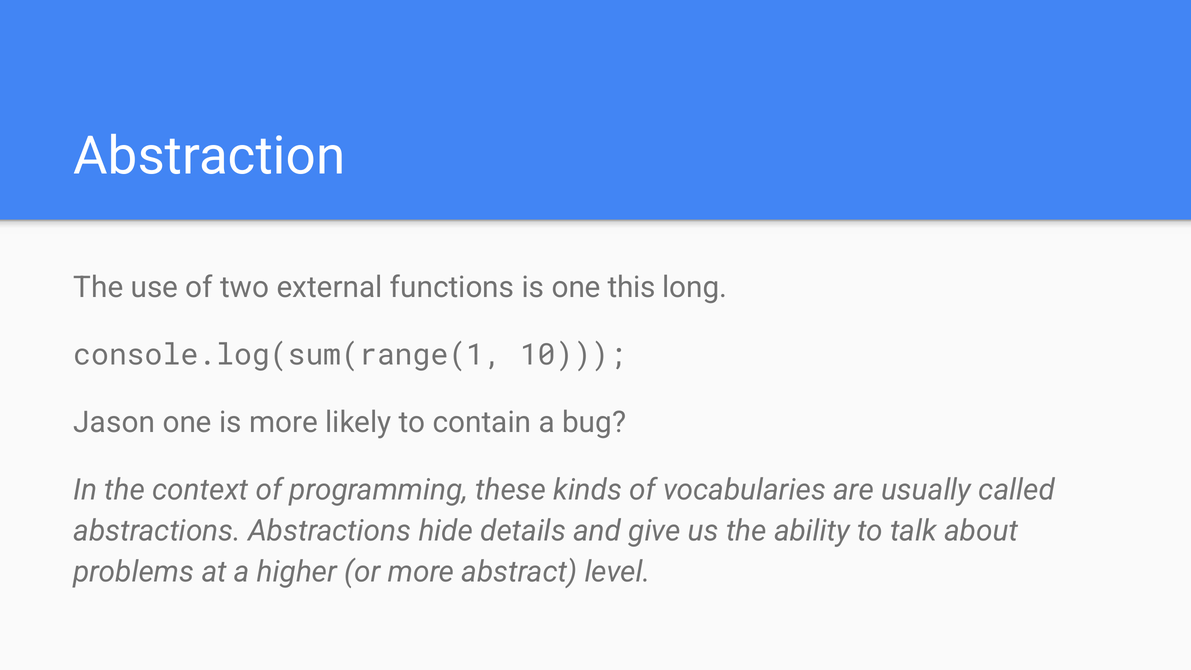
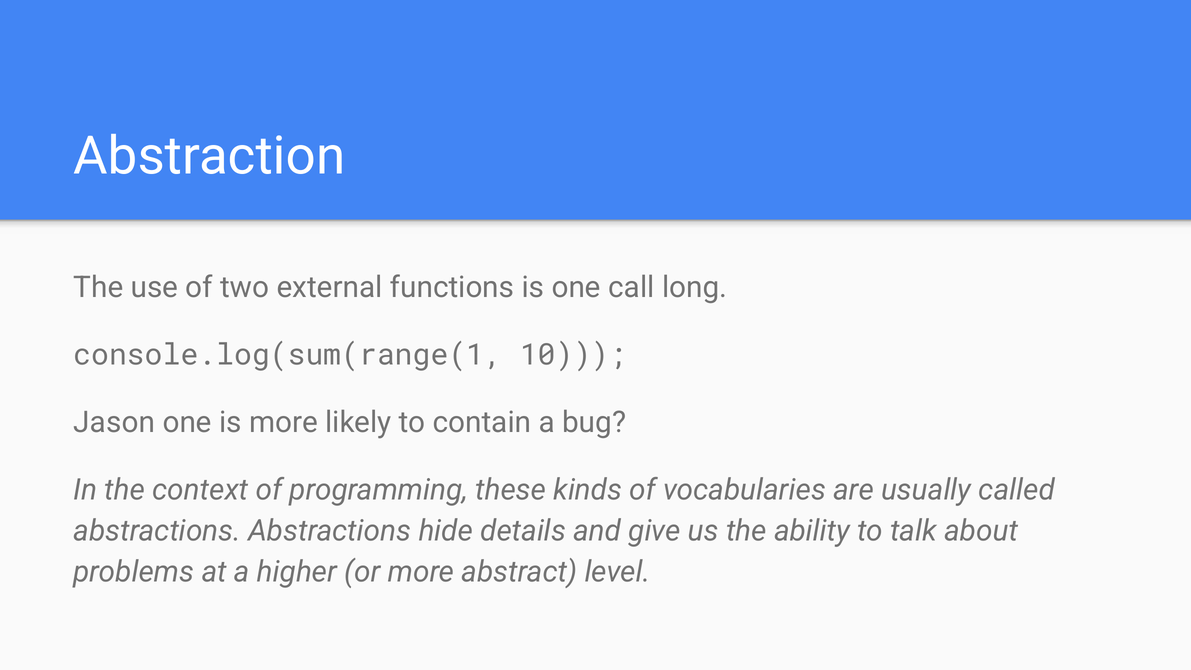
this: this -> call (631, 287)
